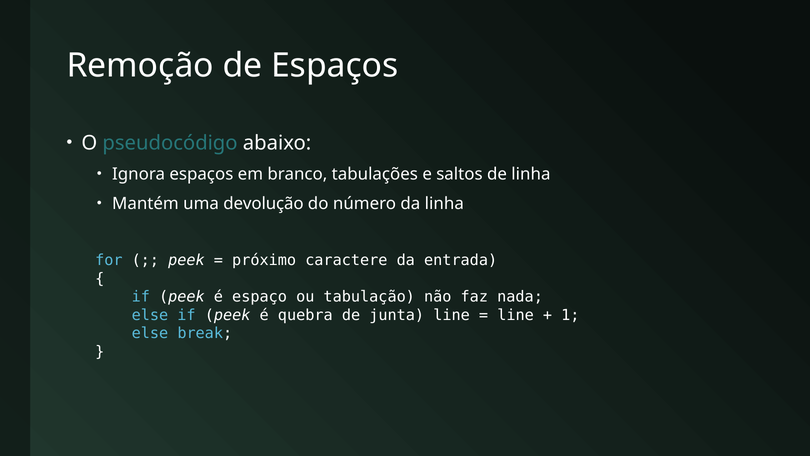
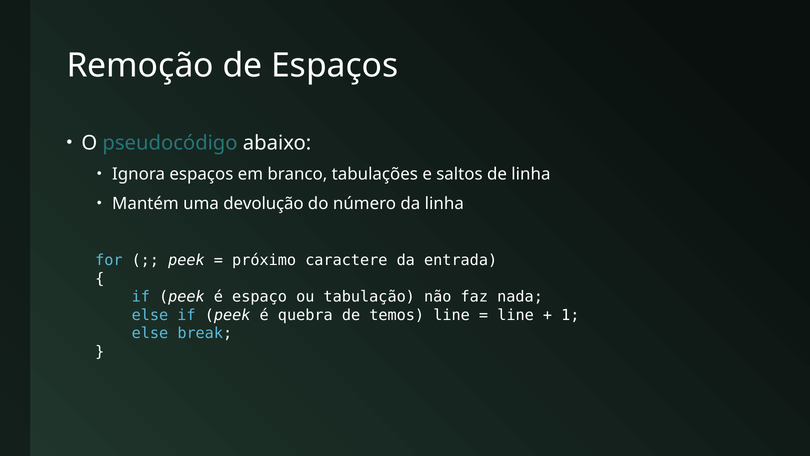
junta: junta -> temos (397, 315)
